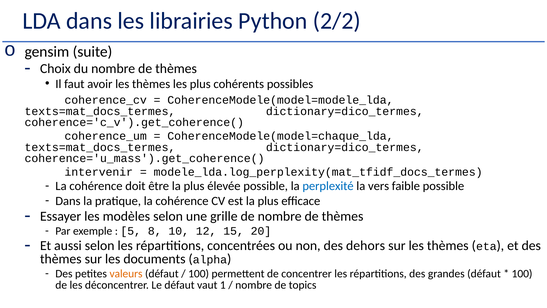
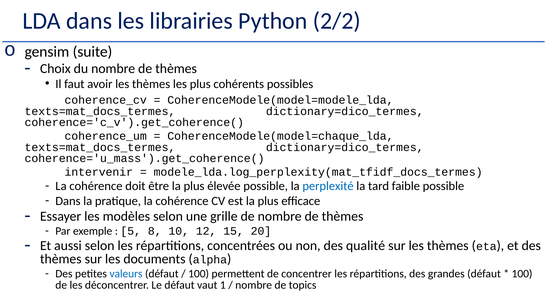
vers: vers -> tard (379, 186)
dehors: dehors -> qualité (366, 245)
valeurs colour: orange -> blue (126, 274)
